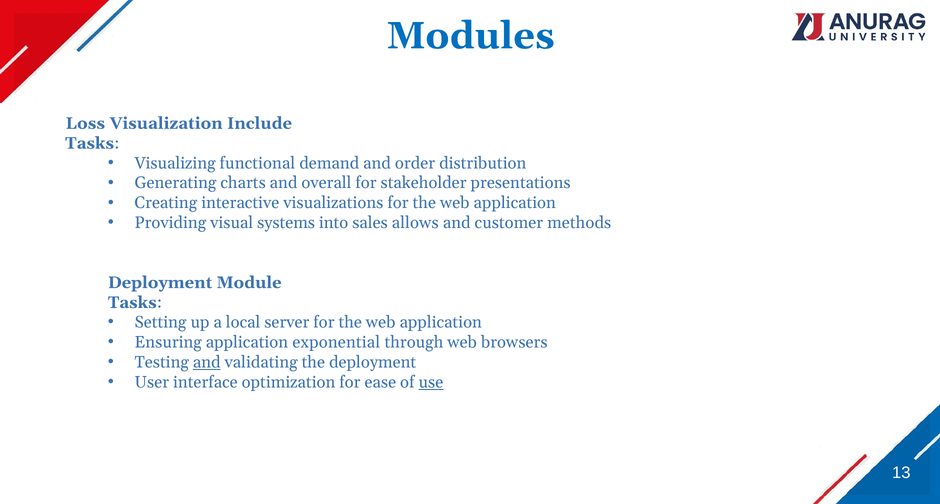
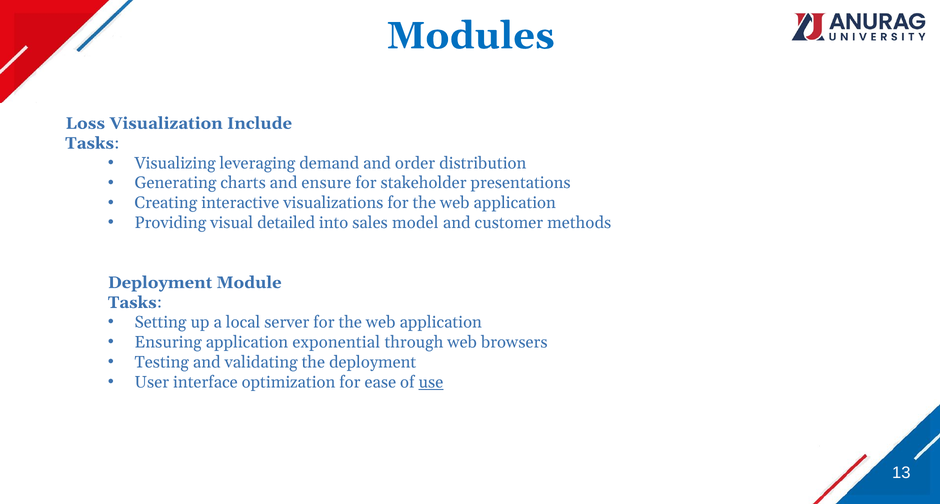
functional: functional -> leveraging (257, 163)
overall: overall -> ensure (326, 183)
systems: systems -> detailed (286, 223)
allows: allows -> model (415, 223)
and underline: present -> none (207, 362)
